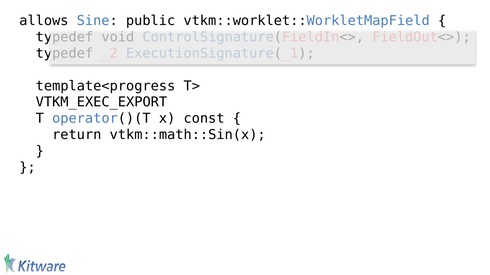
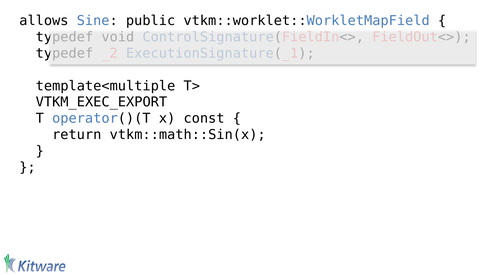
template<progress: template<progress -> template<multiple (106, 86)
